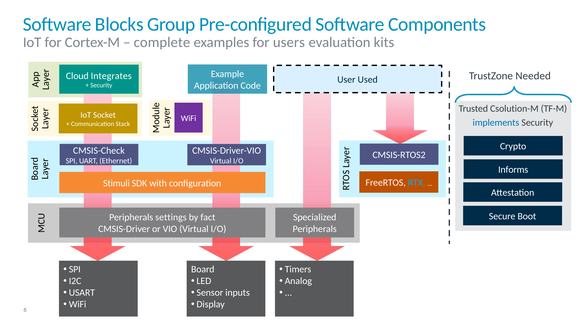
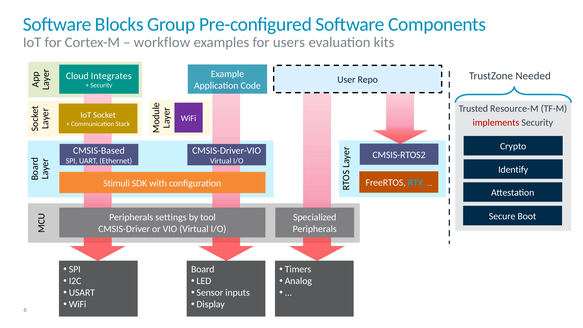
complete: complete -> workflow (162, 42)
Used: Used -> Repo (368, 80)
Csolution-M: Csolution-M -> Resource-M (514, 109)
implements colour: blue -> red (496, 123)
CMSIS-Check: CMSIS-Check -> CMSIS-Based (99, 150)
Informs: Informs -> Identify (513, 170)
fact: fact -> tool (208, 217)
